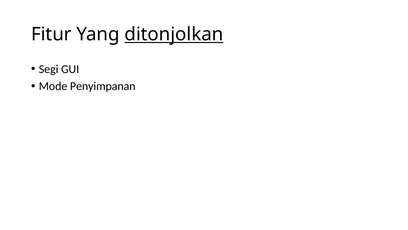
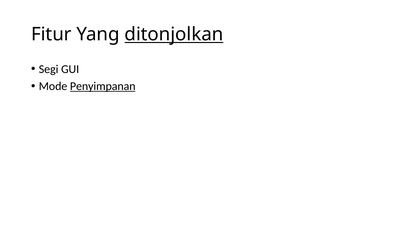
Penyimpanan underline: none -> present (103, 86)
